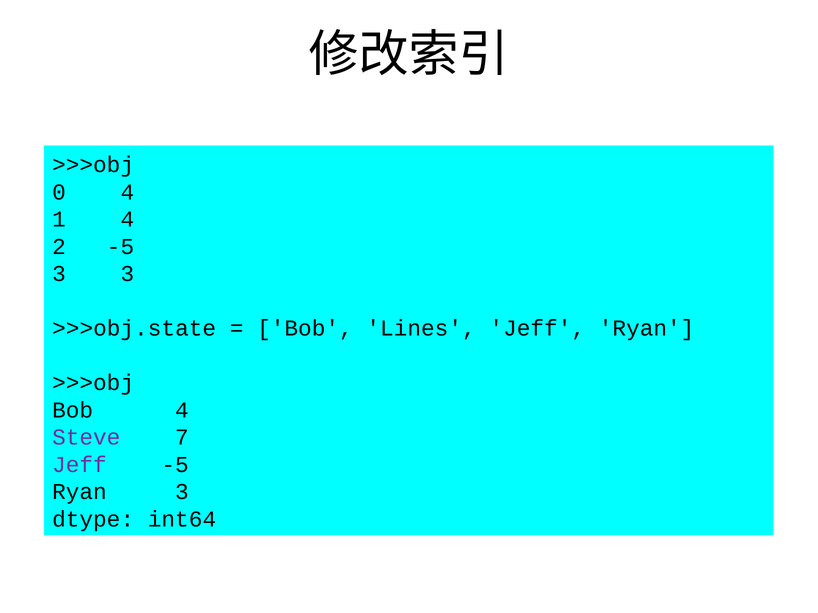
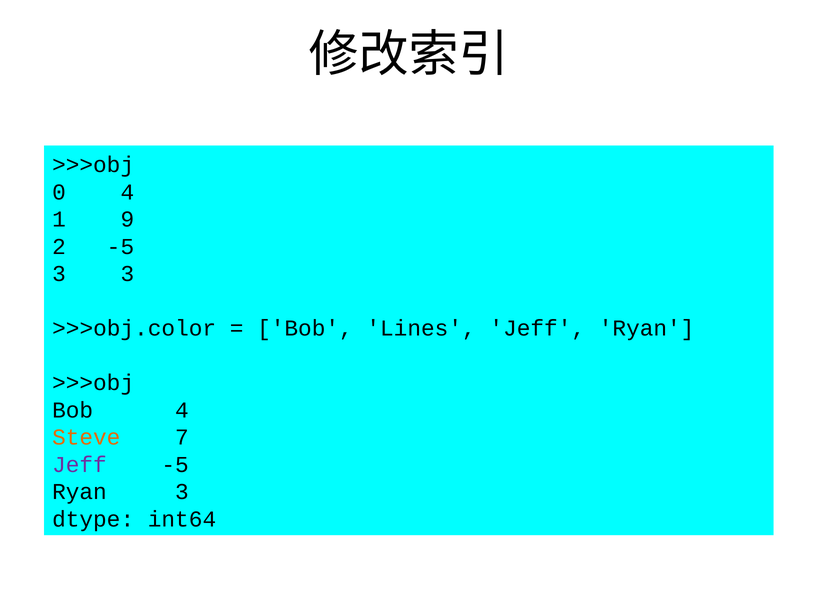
1 4: 4 -> 9 (127, 219)
>>>obj.state: >>>obj.state -> >>>obj.color (134, 329)
Steve colour: purple -> orange (86, 438)
